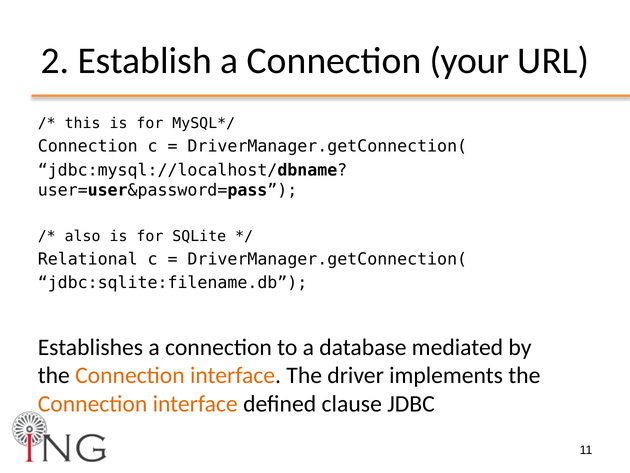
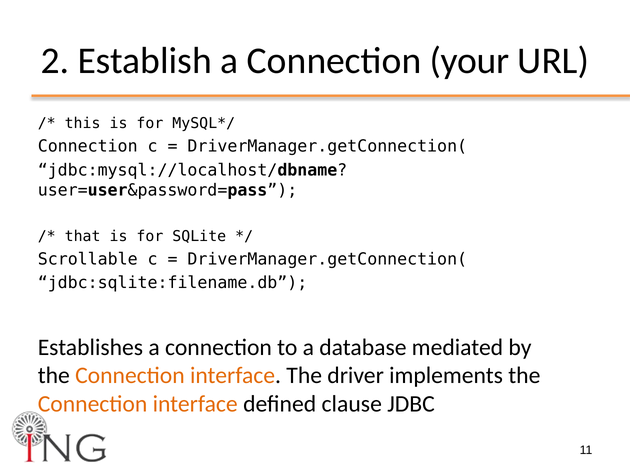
also: also -> that (83, 236)
Relational: Relational -> Scrollable (88, 259)
